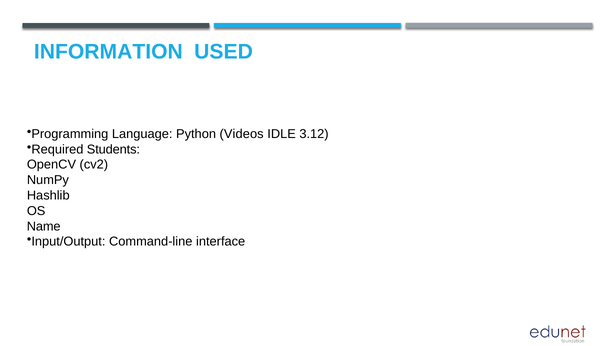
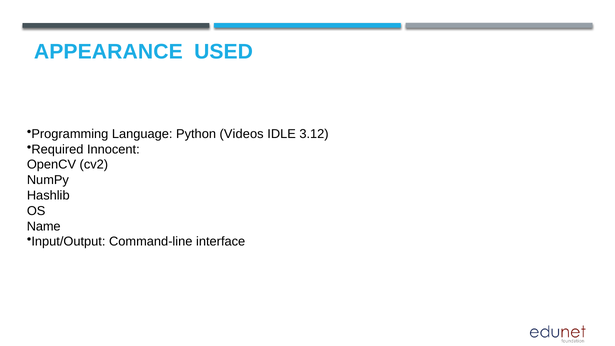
INFORMATION: INFORMATION -> APPEARANCE (108, 52)
Students: Students -> Innocent (113, 149)
